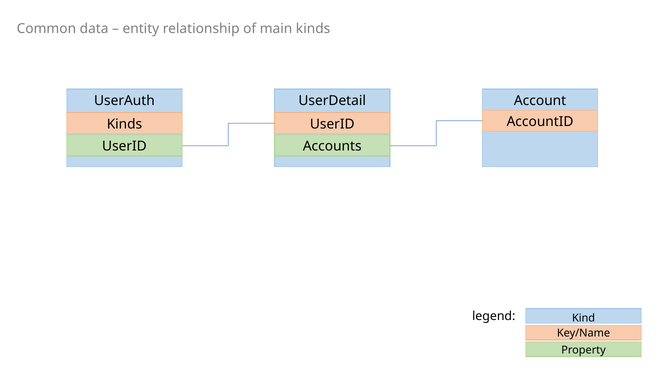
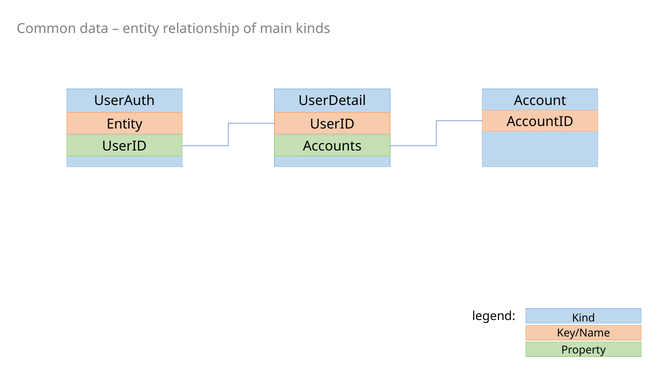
Kinds: Kinds -> Entity (124, 124)
